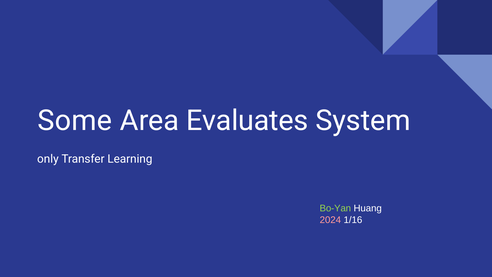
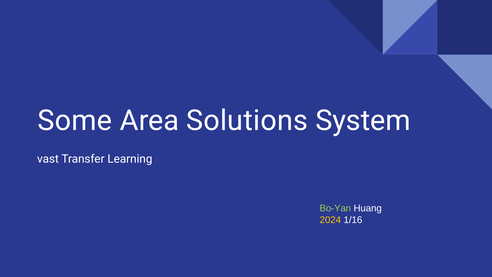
Evaluates: Evaluates -> Solutions (247, 121)
only: only -> vast (48, 159)
2024 colour: pink -> yellow (330, 220)
